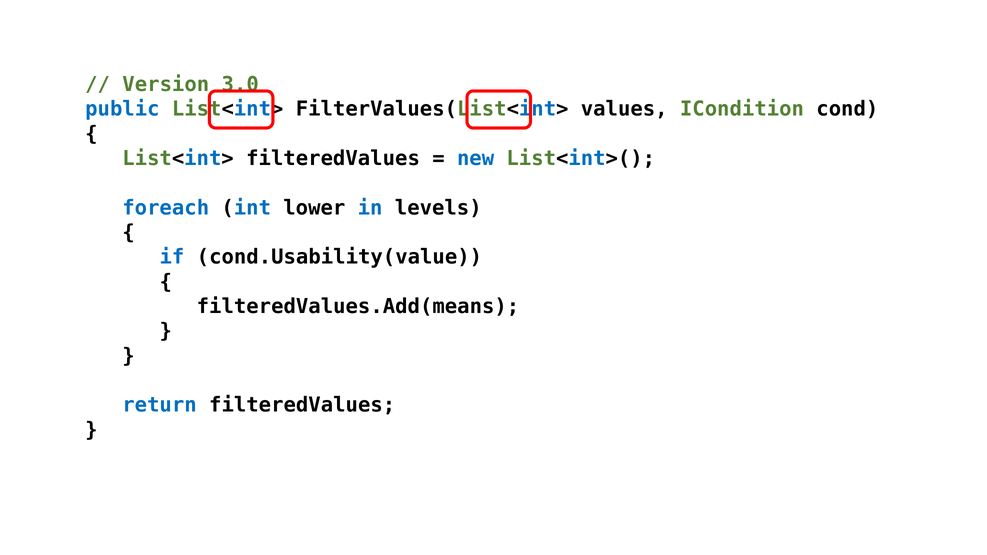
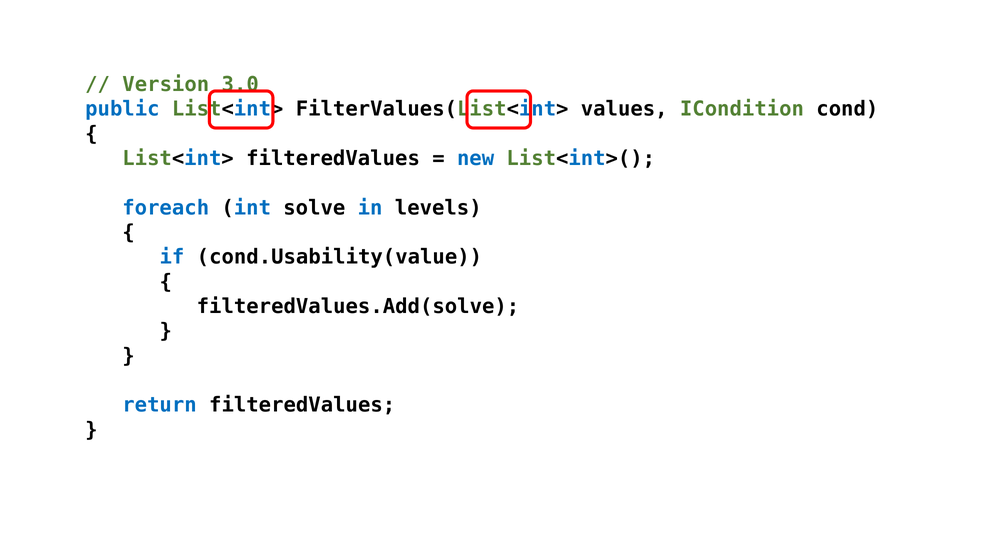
lower: lower -> solve (314, 208)
filteredValues.Add(means: filteredValues.Add(means -> filteredValues.Add(solve (358, 307)
